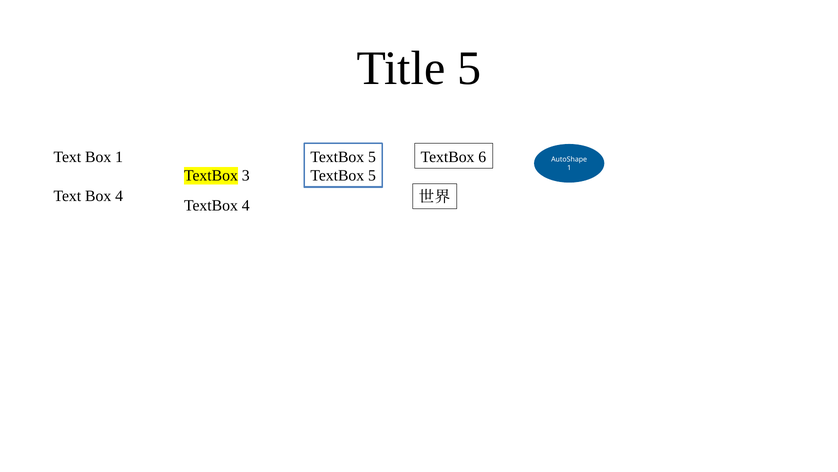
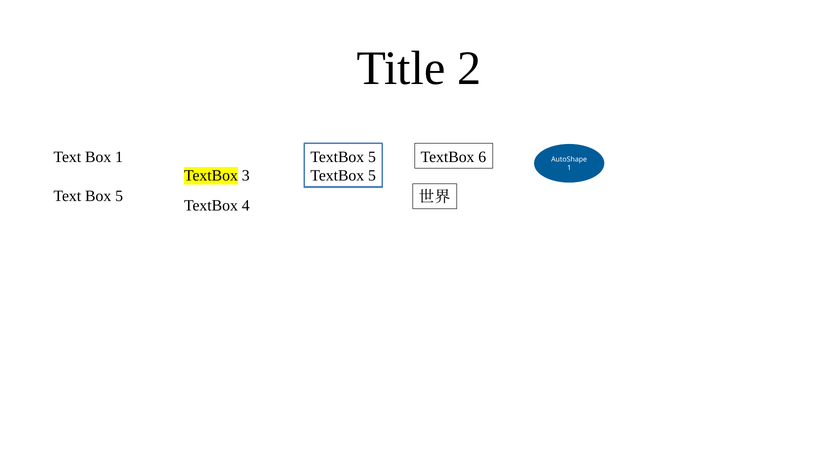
Title 5: 5 -> 2 (469, 68)
Box 4: 4 -> 5 (119, 196)
